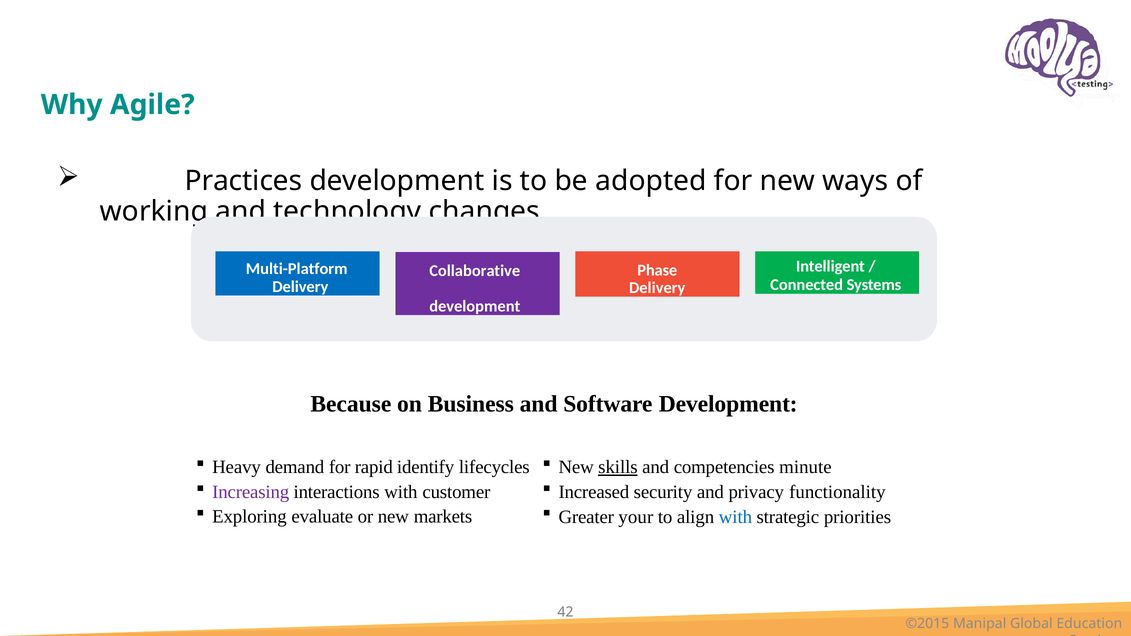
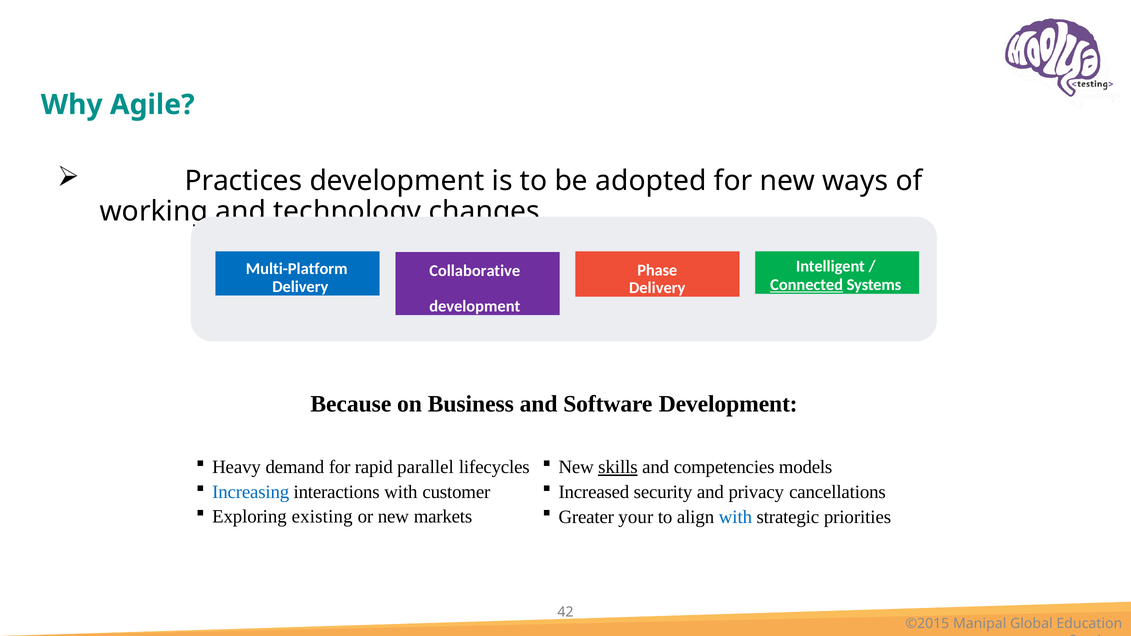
Connected underline: none -> present (807, 285)
identify: identify -> parallel (425, 467)
minute: minute -> models (806, 467)
Increasing colour: purple -> blue (251, 492)
functionality: functionality -> cancellations (837, 492)
evaluate: evaluate -> existing (322, 517)
